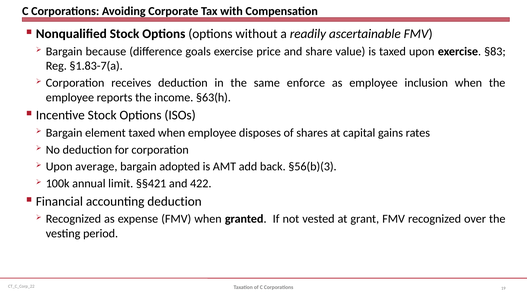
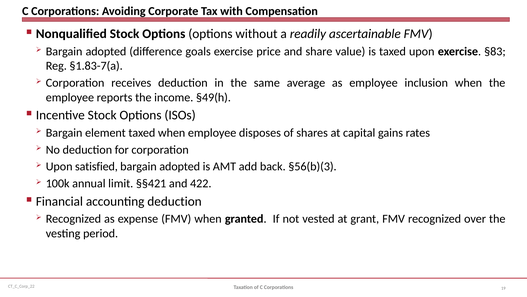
because: because -> adopted (106, 51)
enforce: enforce -> average (306, 83)
§63(h: §63(h -> §49(h (213, 97)
average: average -> satisfied (96, 166)
